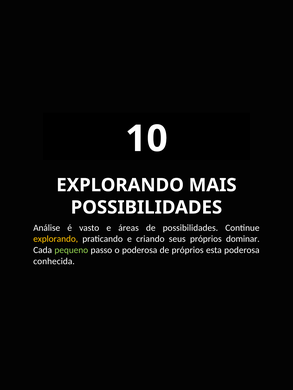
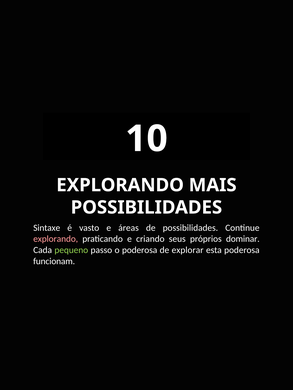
Análise: Análise -> Sintaxe (47, 228)
explorando colour: yellow -> pink (56, 239)
de próprios: próprios -> explorar (188, 250)
conhecida: conhecida -> funcionam (54, 262)
